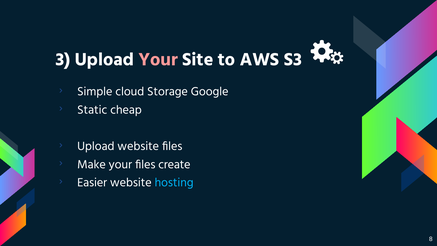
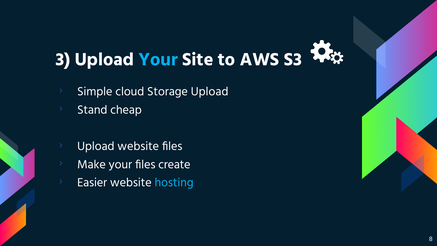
Your colour: pink -> light blue (158, 59)
Storage Google: Google -> Upload (210, 91)
Static: Static -> Stand (92, 110)
